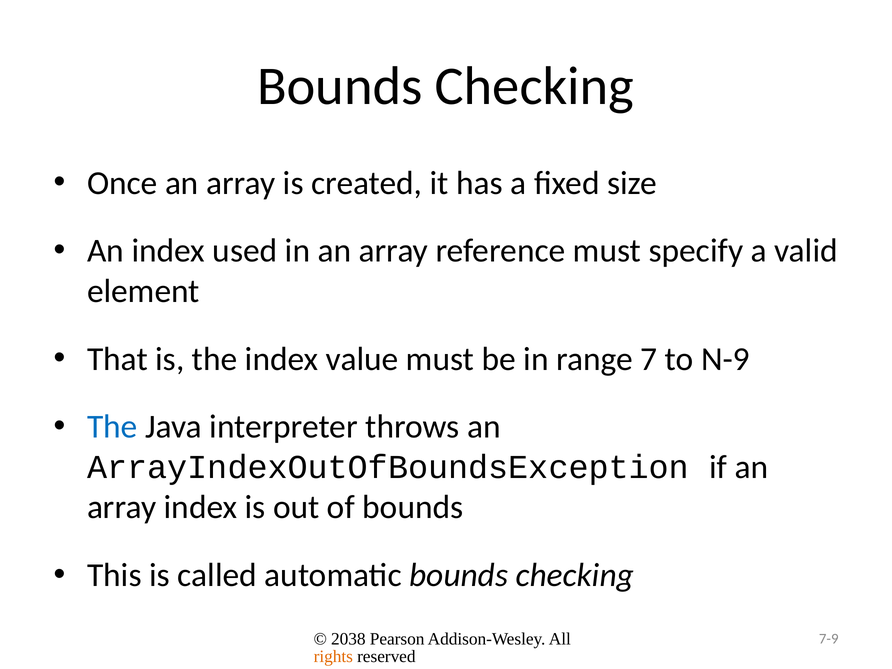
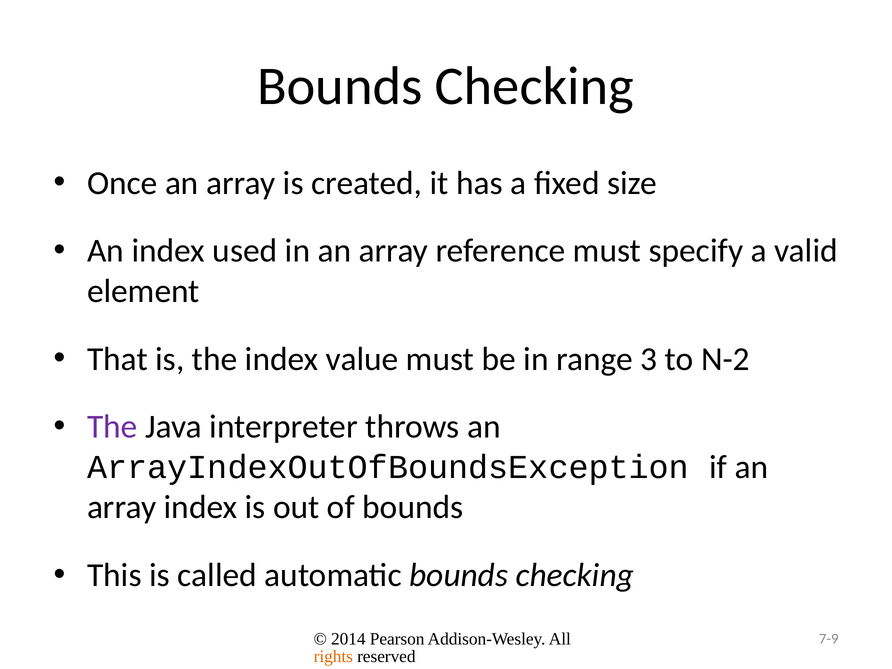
7: 7 -> 3 (649, 359)
N-9: N-9 -> N-2 (725, 359)
The colour: blue -> purple (112, 427)
2038: 2038 -> 2014 (348, 639)
